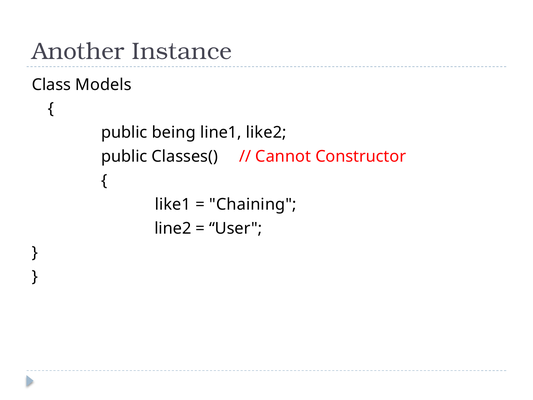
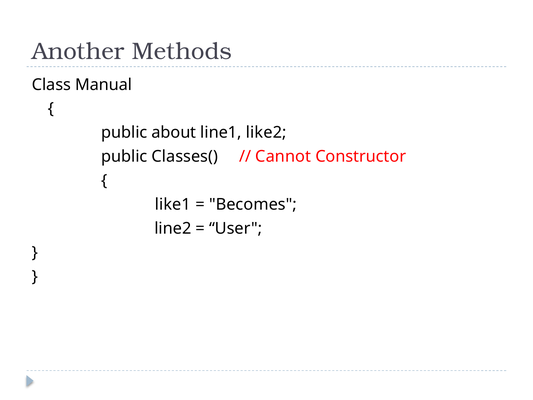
Instance: Instance -> Methods (182, 51)
Models: Models -> Manual (104, 85)
being: being -> about (174, 133)
Chaining: Chaining -> Becomes (253, 204)
